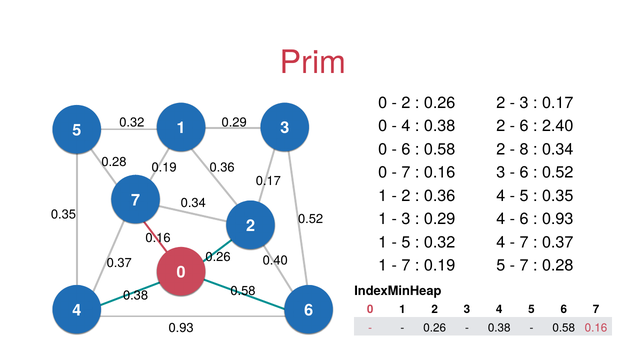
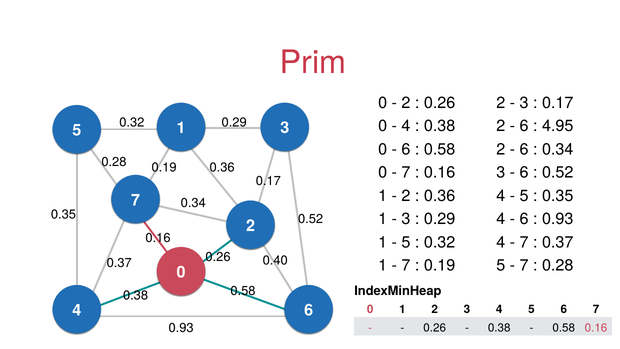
2.40: 2.40 -> 4.95 (558, 126)
8: 8 -> 6 (524, 149)
